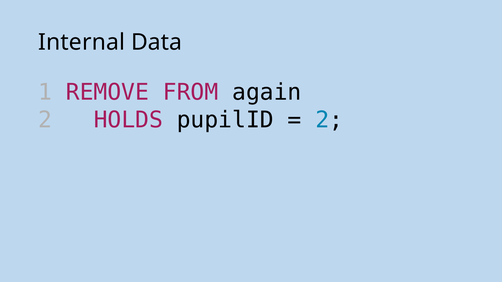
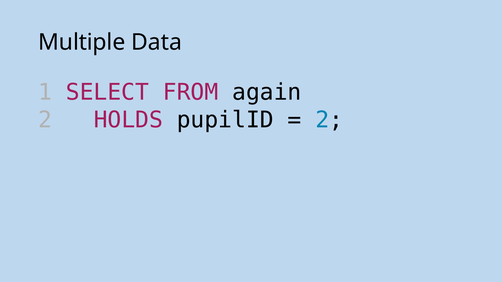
Internal: Internal -> Multiple (82, 42)
REMOVE: REMOVE -> SELECT (107, 92)
